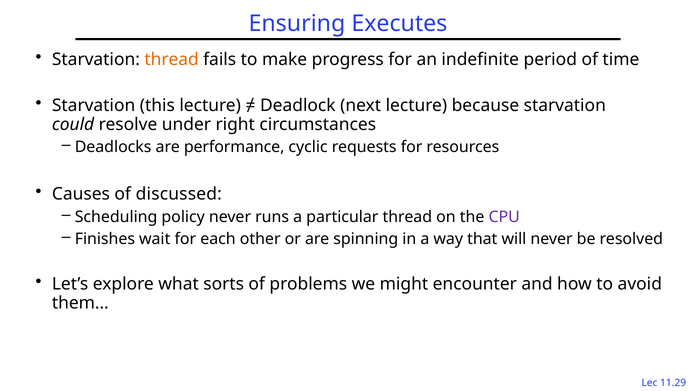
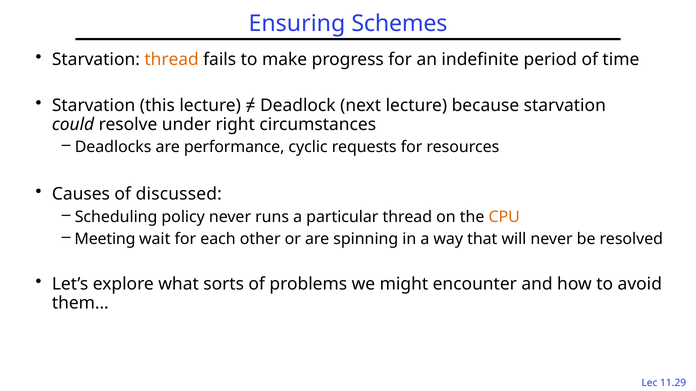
Executes: Executes -> Schemes (399, 24)
CPU colour: purple -> orange (504, 217)
Finishes: Finishes -> Meeting (105, 239)
